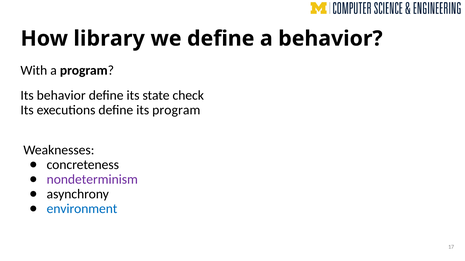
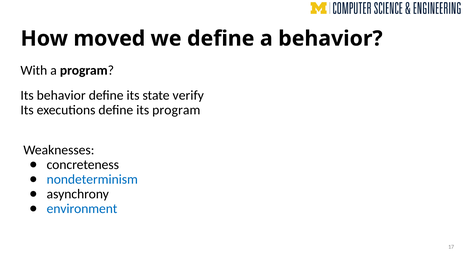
library: library -> moved (109, 39)
check: check -> verify (188, 95)
nondeterminism colour: purple -> blue (92, 180)
